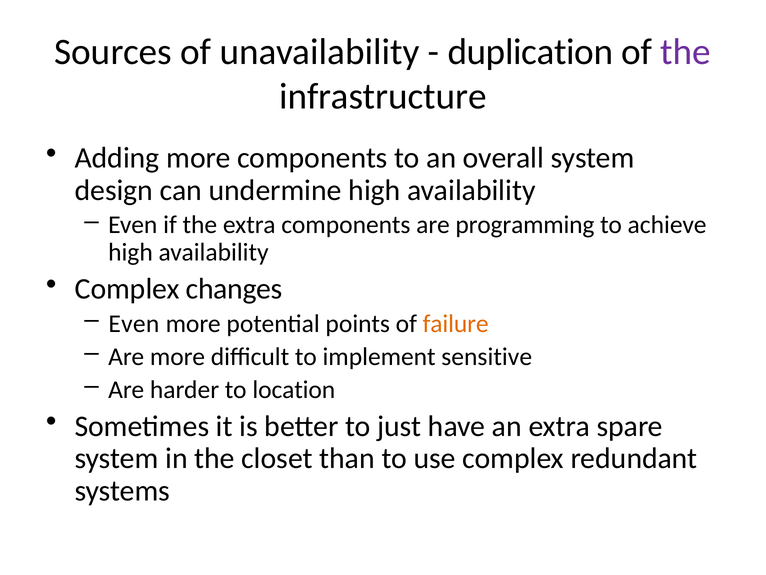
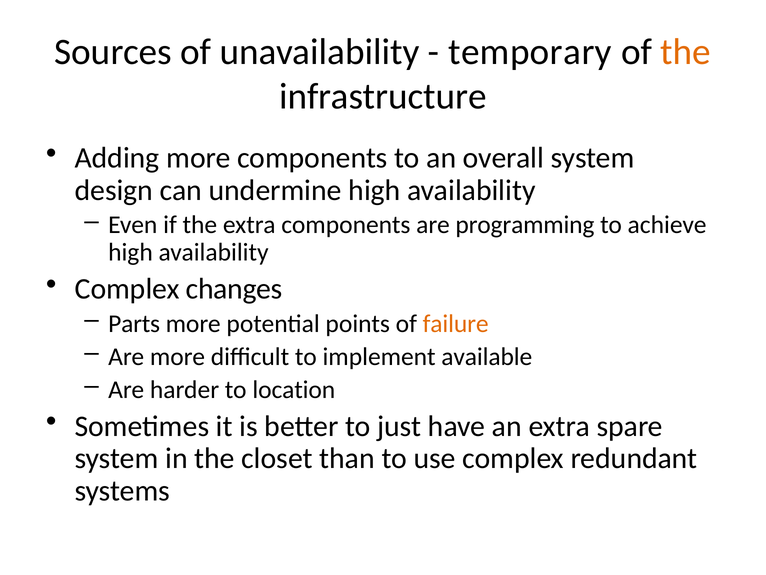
duplication: duplication -> temporary (530, 52)
the colour: purple -> orange (686, 52)
Even: Even -> Parts (134, 324)
sensitive: sensitive -> available (487, 356)
